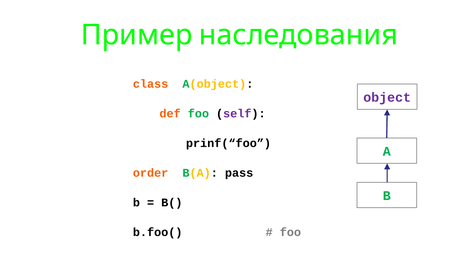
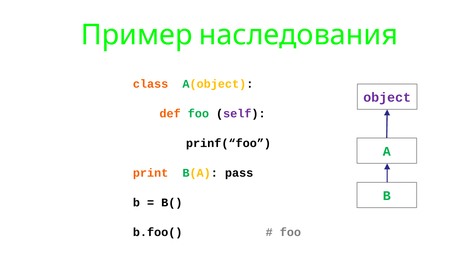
order: order -> print (151, 173)
